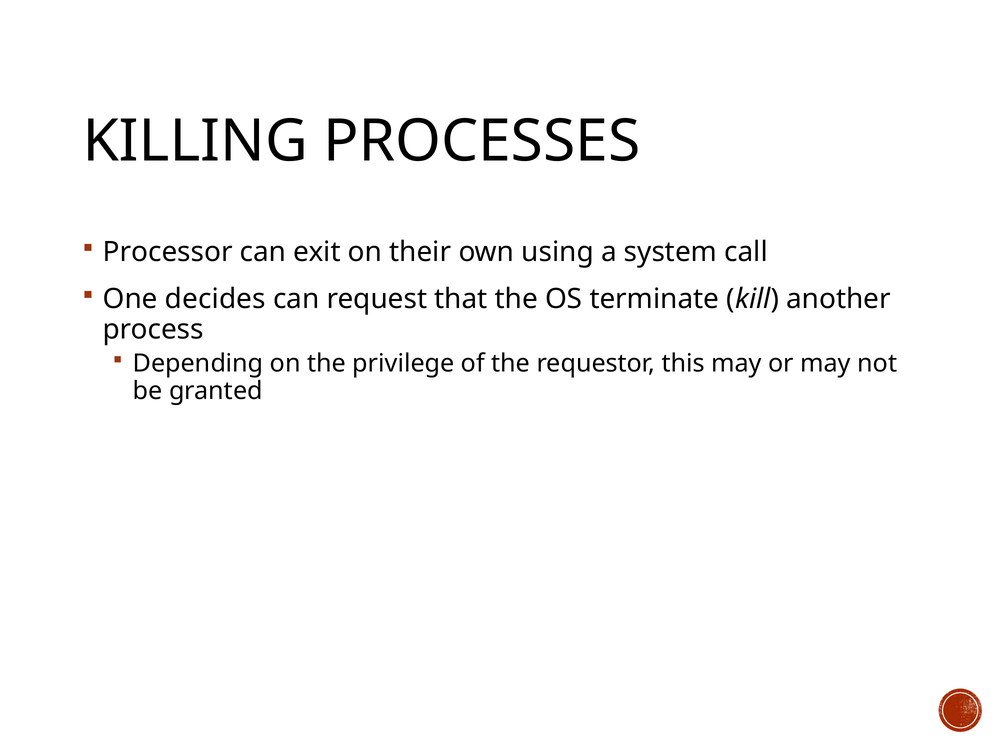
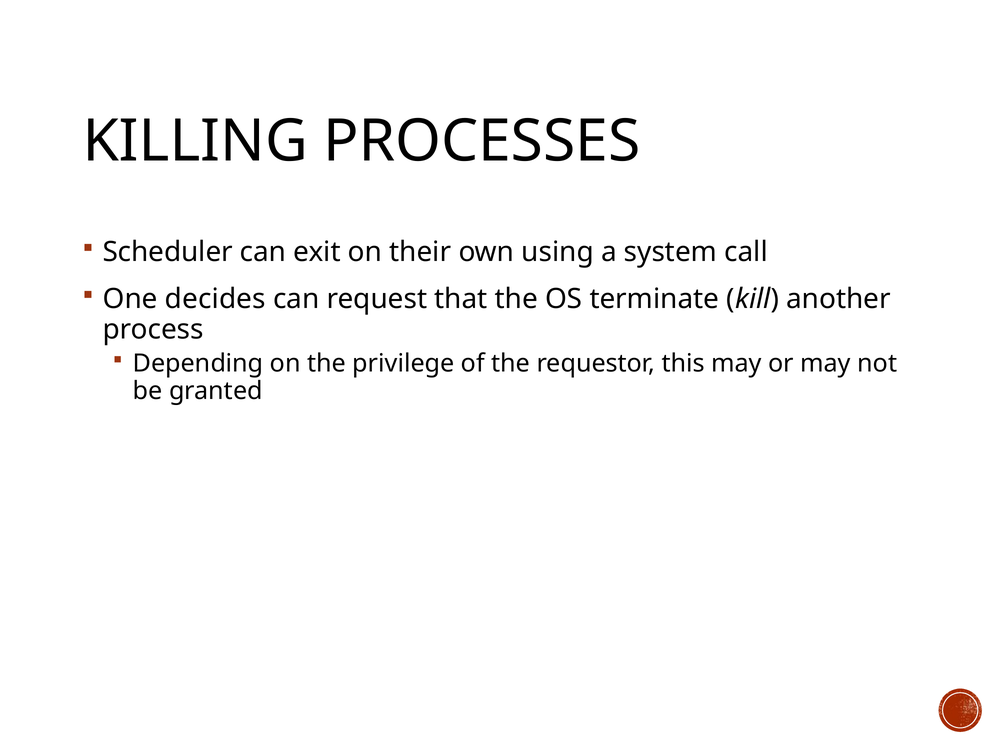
Processor: Processor -> Scheduler (168, 252)
